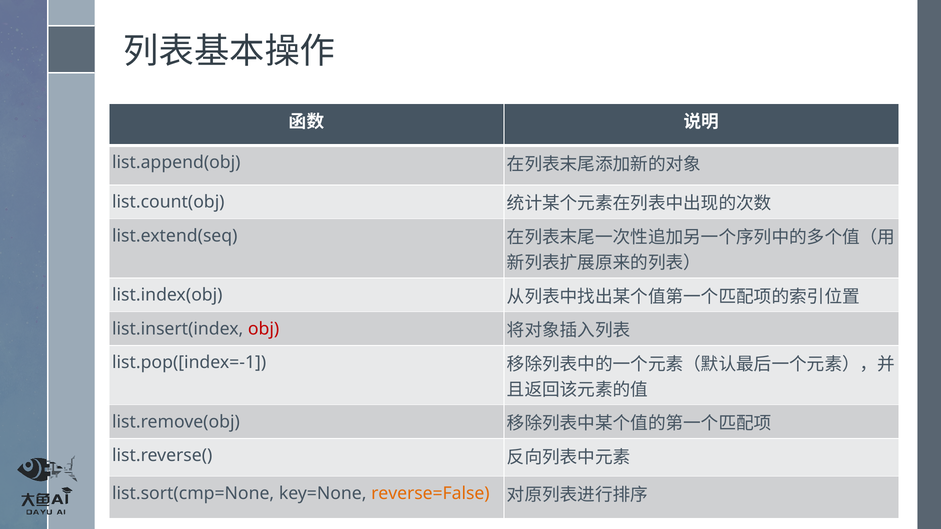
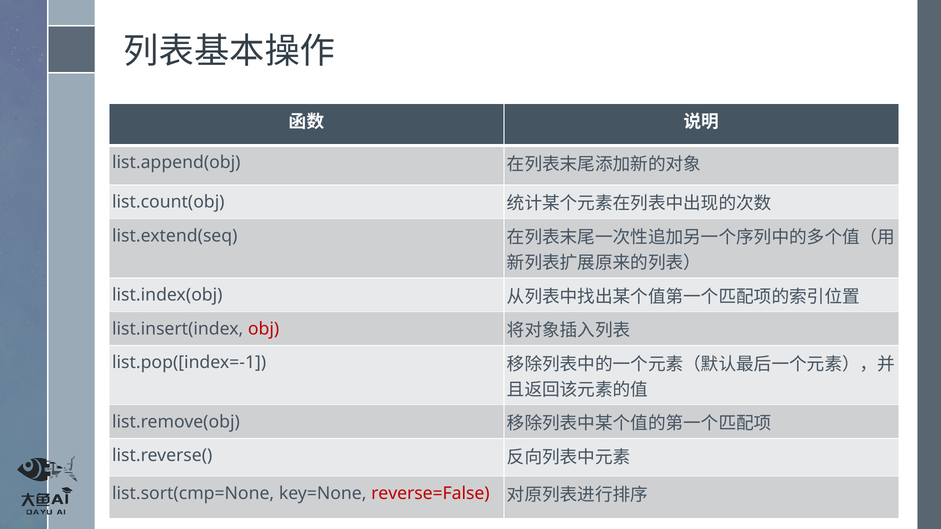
reverse=False colour: orange -> red (430, 494)
